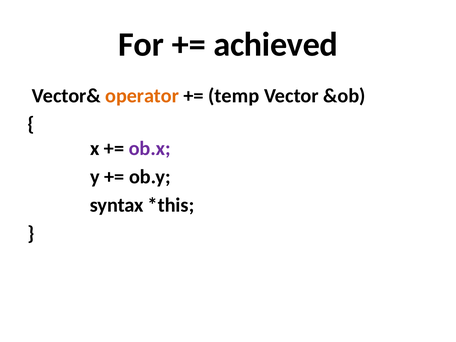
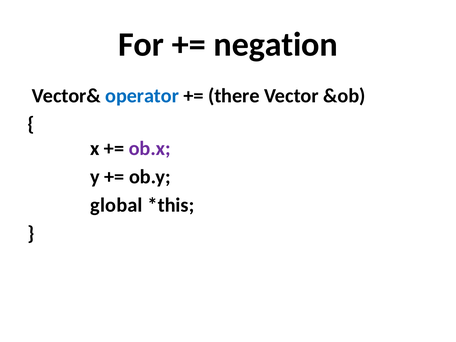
achieved: achieved -> negation (276, 45)
operator colour: orange -> blue (142, 96)
temp: temp -> there (234, 96)
syntax: syntax -> global (116, 205)
